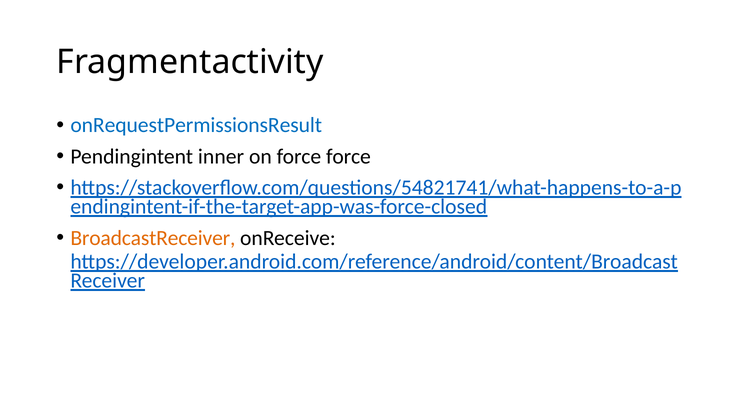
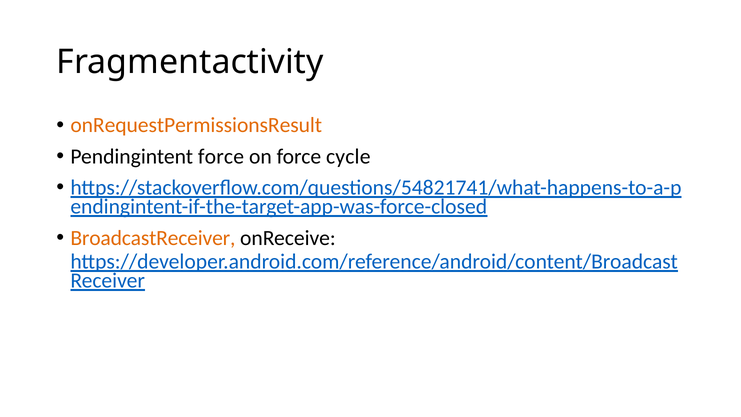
onRequestPermissionsResult colour: blue -> orange (196, 125)
Pendingintent inner: inner -> force (221, 156)
force force: force -> cycle (348, 156)
